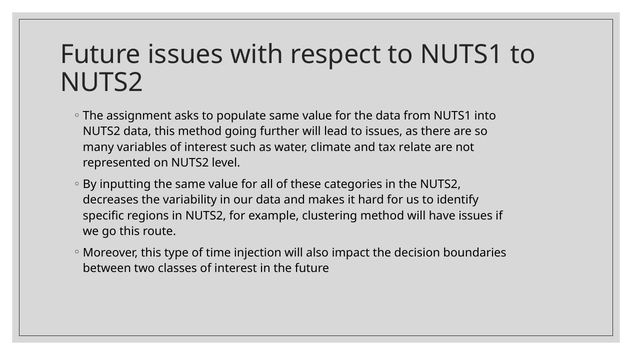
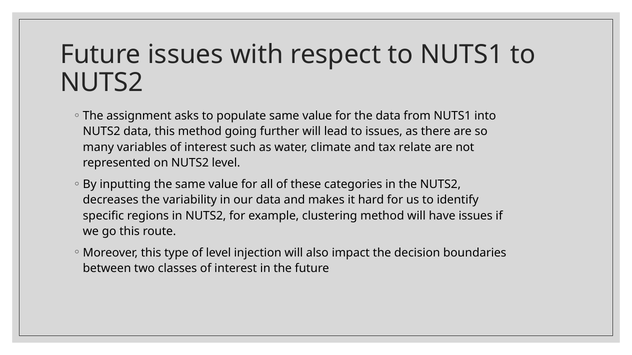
of time: time -> level (218, 253)
